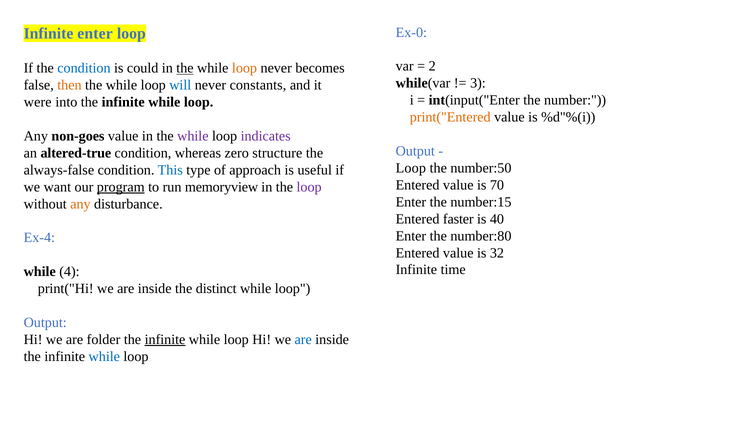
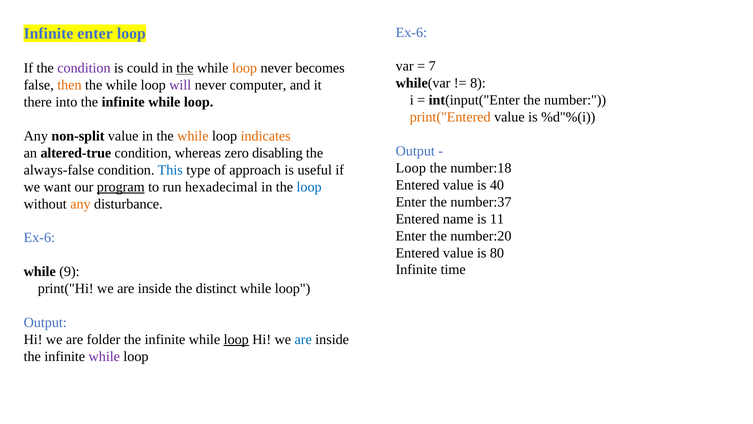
Ex-0: Ex-0 -> Ex-6 (411, 32)
2: 2 -> 7 (432, 66)
condition colour: blue -> purple (84, 68)
3: 3 -> 8 (478, 83)
will colour: blue -> purple (180, 85)
constants: constants -> computer (258, 85)
were: were -> there (38, 102)
non-goes: non-goes -> non-split (78, 136)
while colour: purple -> orange (193, 136)
indicates colour: purple -> orange (266, 136)
structure: structure -> disabling (277, 153)
number:50: number:50 -> number:18 (481, 168)
70: 70 -> 40 (497, 185)
memoryview: memoryview -> hexadecimal (221, 187)
loop colour: purple -> blue (309, 187)
number:15: number:15 -> number:37 (481, 202)
faster: faster -> name (458, 219)
40: 40 -> 11 (497, 219)
number:80: number:80 -> number:20 (481, 236)
Ex-4: Ex-4 -> Ex-6 (39, 238)
32: 32 -> 80 (497, 253)
4: 4 -> 9 (69, 271)
infinite underline: present -> none (165, 339)
loop underline: none -> present (236, 339)
while colour: blue -> purple (104, 356)
